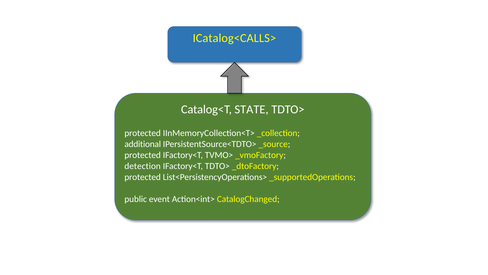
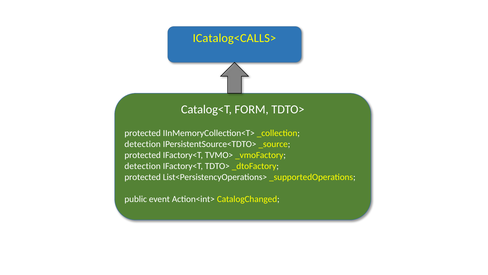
STATE: STATE -> FORM (252, 109)
additional: additional -> detection (143, 144)
